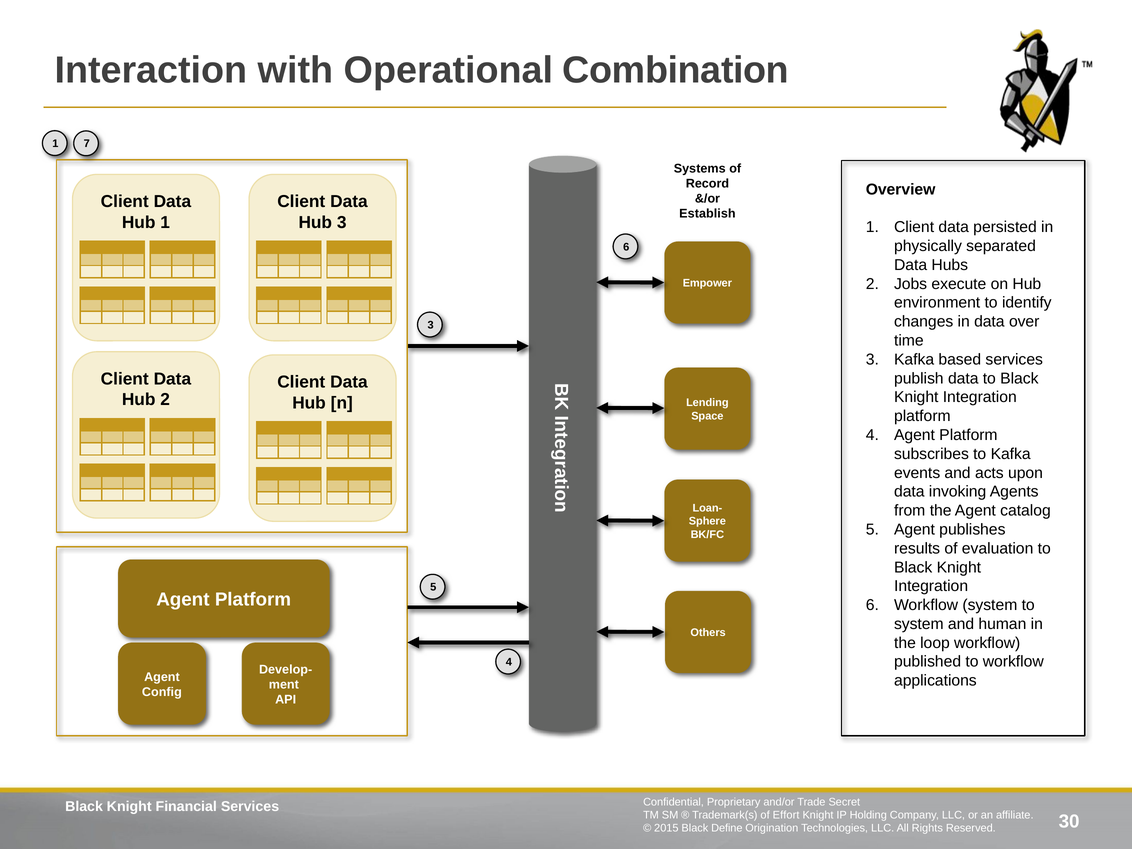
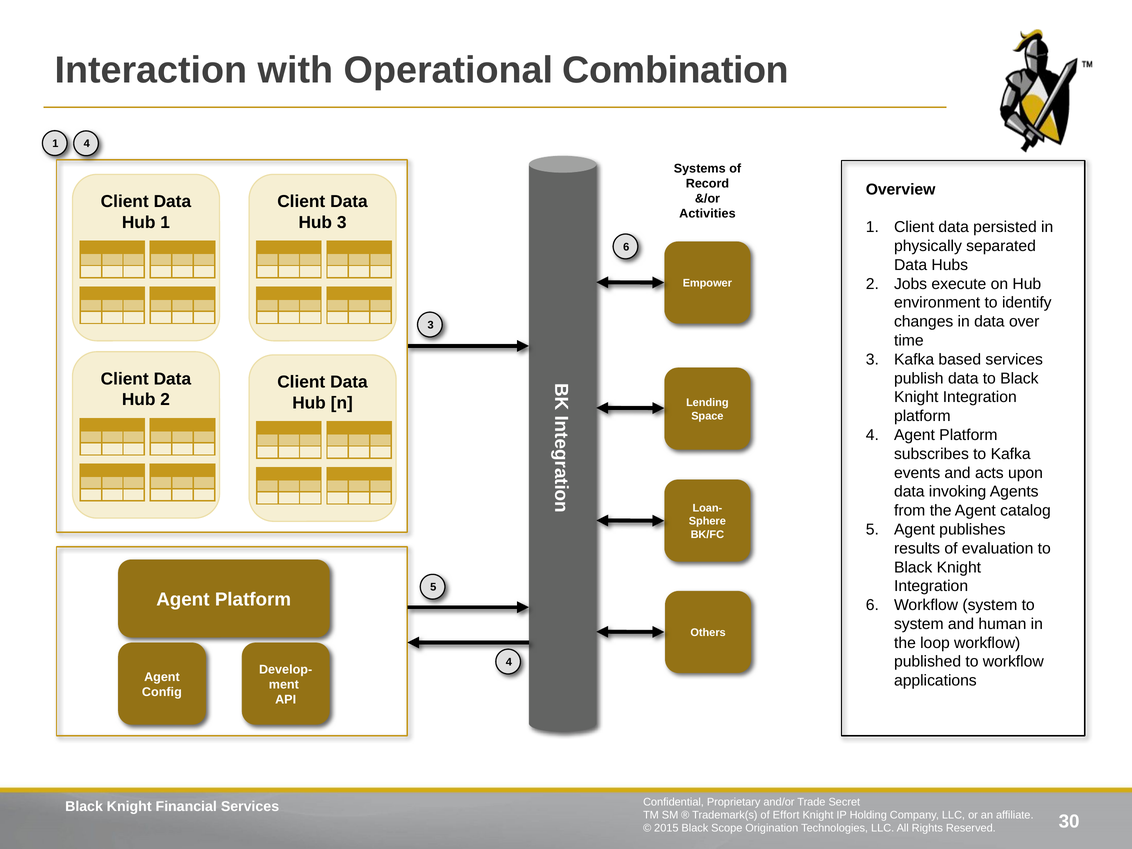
1 7: 7 -> 4 (87, 144)
Establish: Establish -> Activities (707, 214)
Define: Define -> Scope (727, 828)
